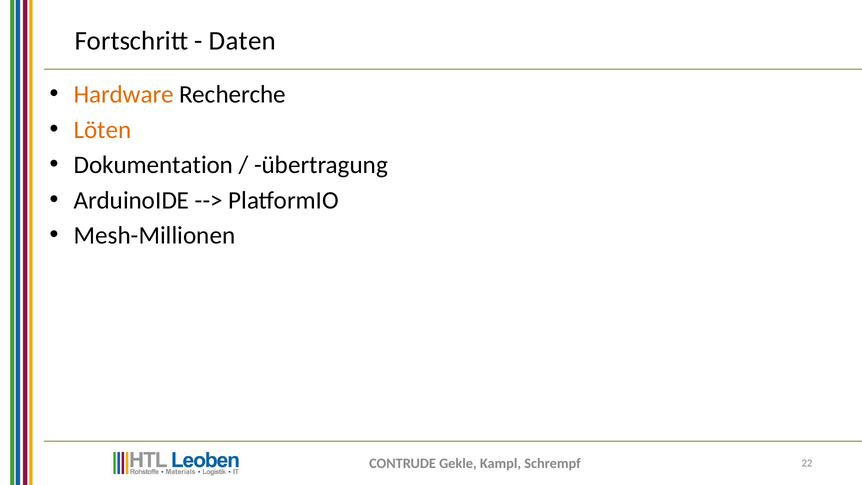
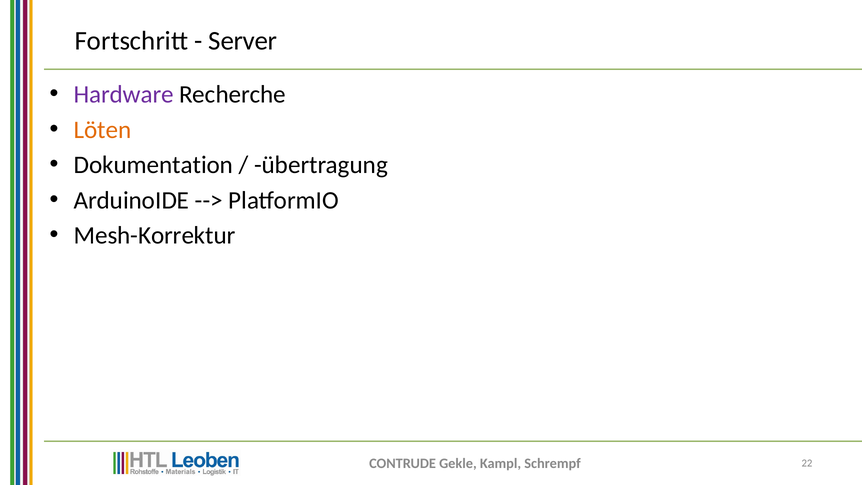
Daten: Daten -> Server (243, 41)
Hardware colour: orange -> purple (124, 95)
Mesh-Millionen: Mesh-Millionen -> Mesh-Korrektur (155, 235)
